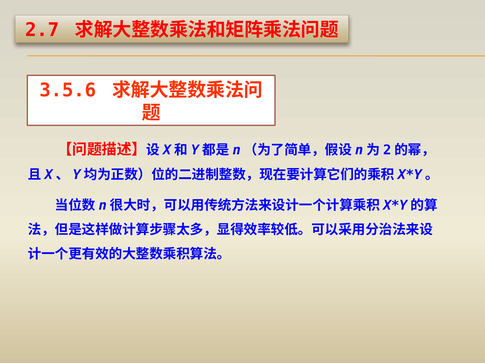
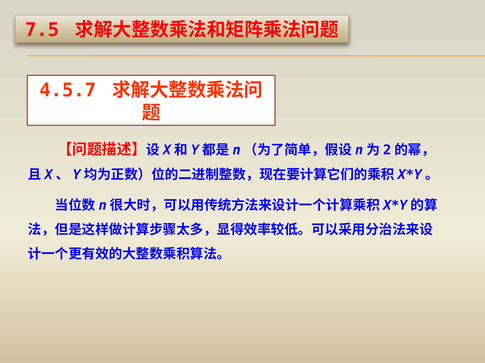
2.7: 2.7 -> 7.5 (42, 30)
3.5.6: 3.5.6 -> 4.5.7 (68, 91)
